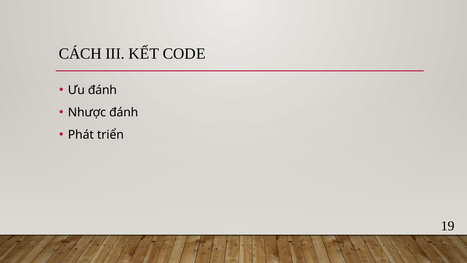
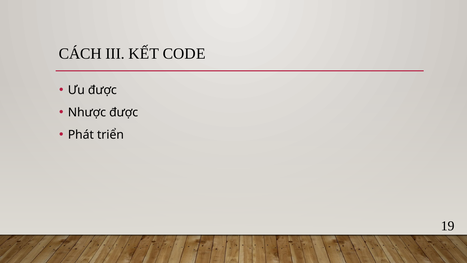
Ưu đánh: đánh -> được (102, 90)
Nhược đánh: đánh -> được (124, 112)
